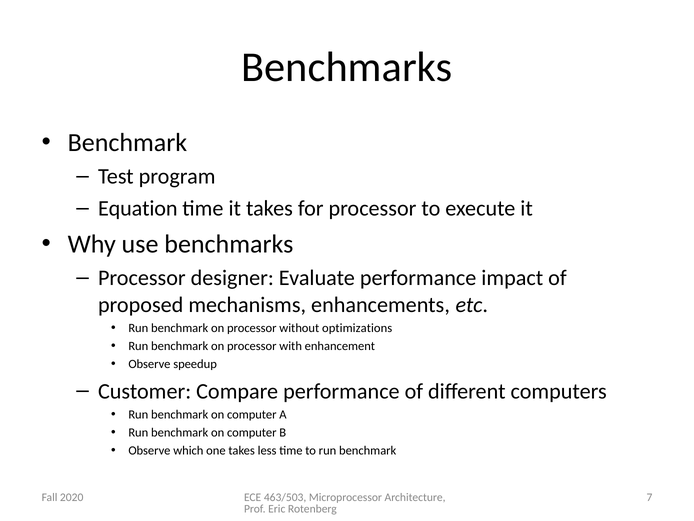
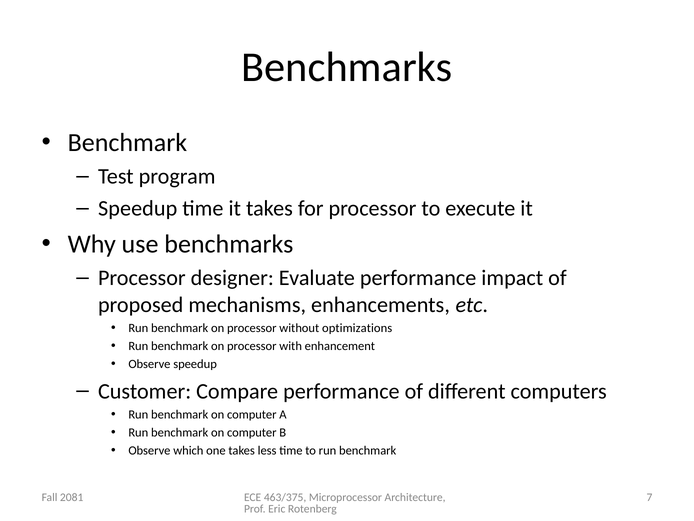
Equation: Equation -> Speedup (138, 208)
463/503: 463/503 -> 463/375 (285, 497)
2020: 2020 -> 2081 (72, 497)
